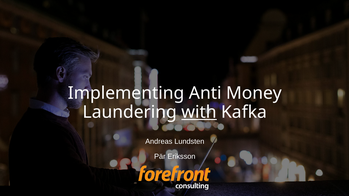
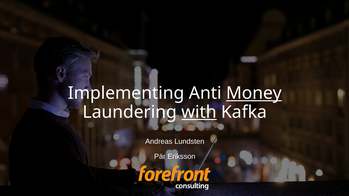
Money underline: none -> present (254, 93)
